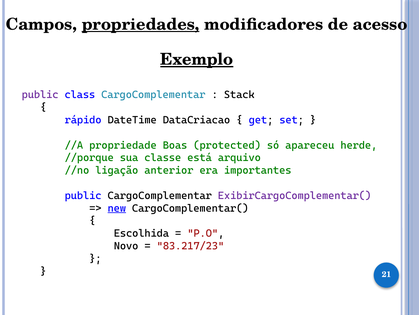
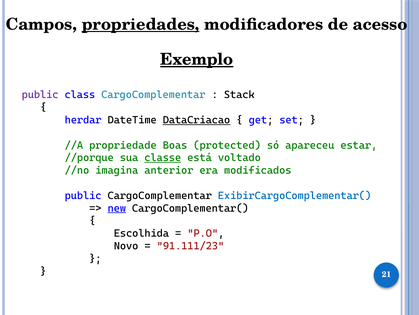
rápido: rápido -> herdar (83, 120)
DataCriacao underline: none -> present (196, 120)
herde: herde -> estar (359, 145)
classe underline: none -> present (163, 157)
arquivo: arquivo -> voltado (239, 157)
ligação: ligação -> imagina (117, 170)
importantes: importantes -> modificados (258, 170)
ExibirCargoComplementar( colour: purple -> blue (295, 195)
83.217/23: 83.217/23 -> 91.111/23 (190, 245)
